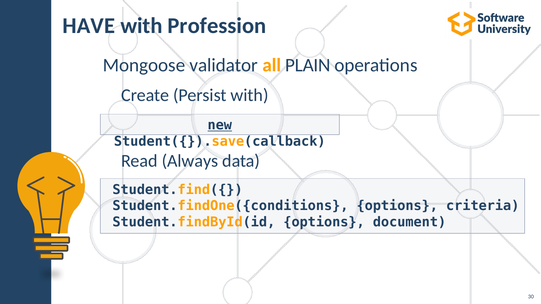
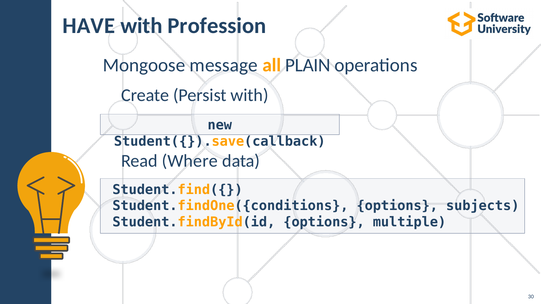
validator: validator -> message (224, 65)
new underline: present -> none (220, 125)
Always: Always -> Where (190, 161)
criteria: criteria -> subjects (483, 206)
document: document -> multiple (409, 222)
